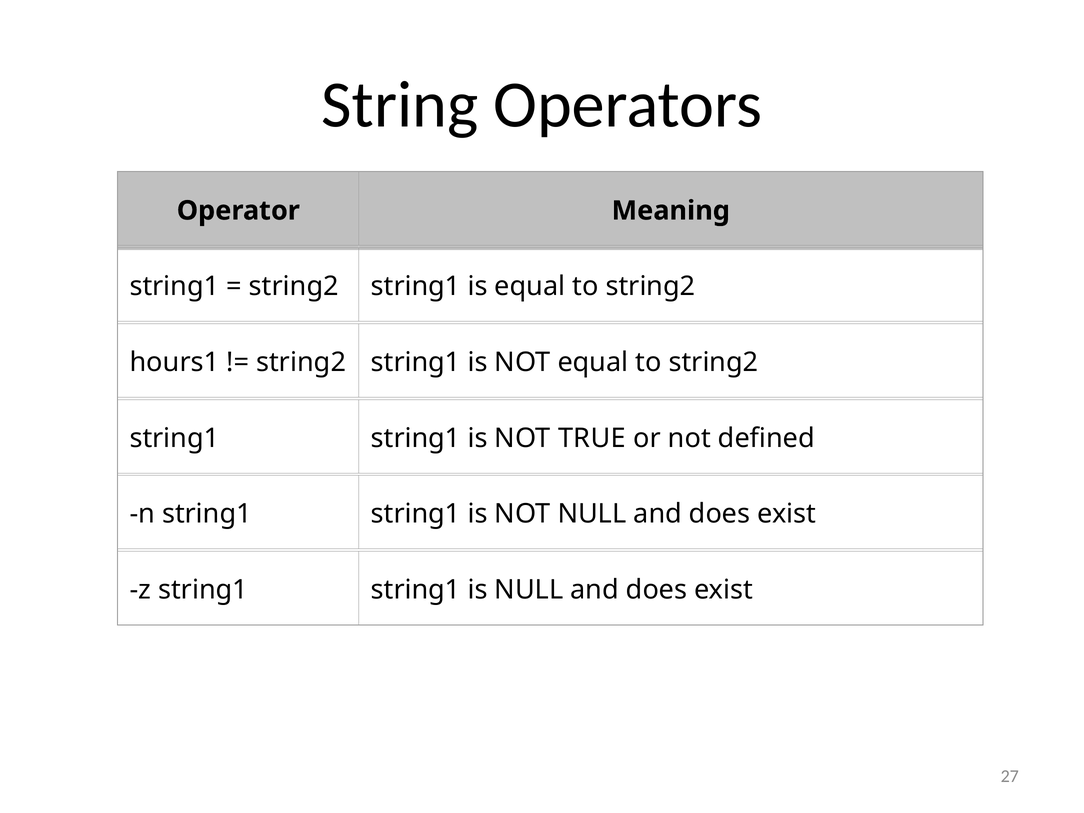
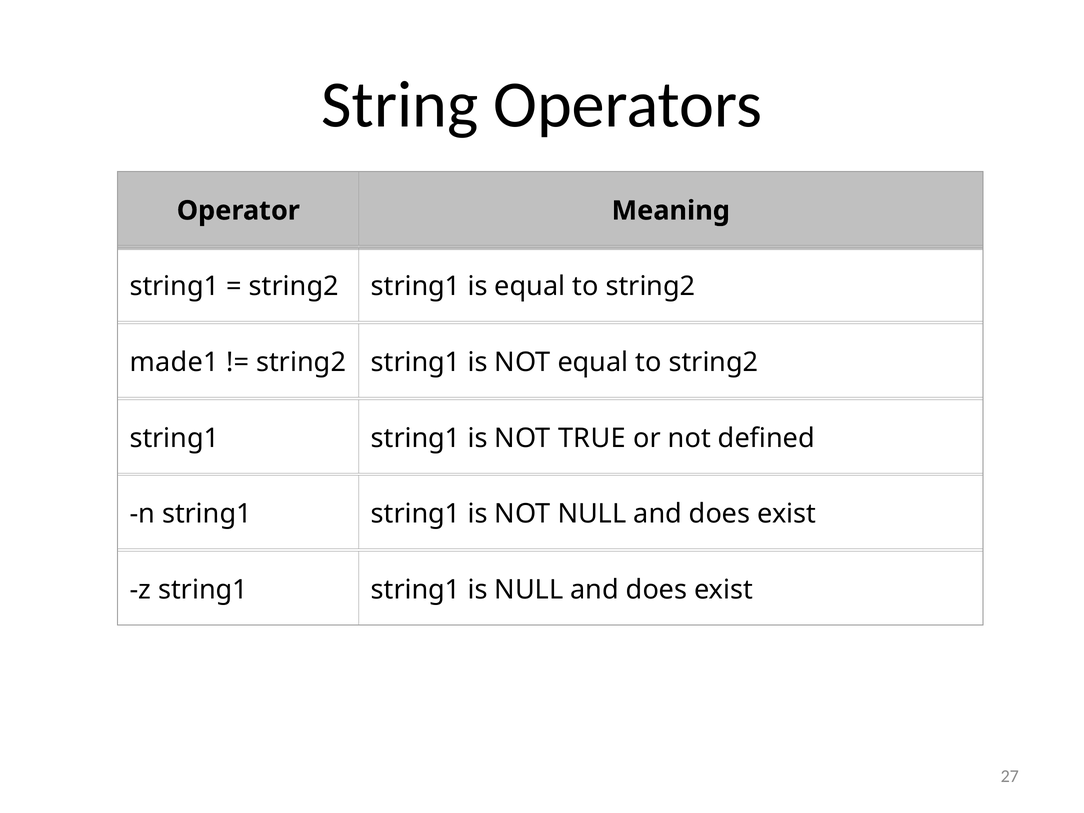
hours1: hours1 -> made1 (174, 362)
